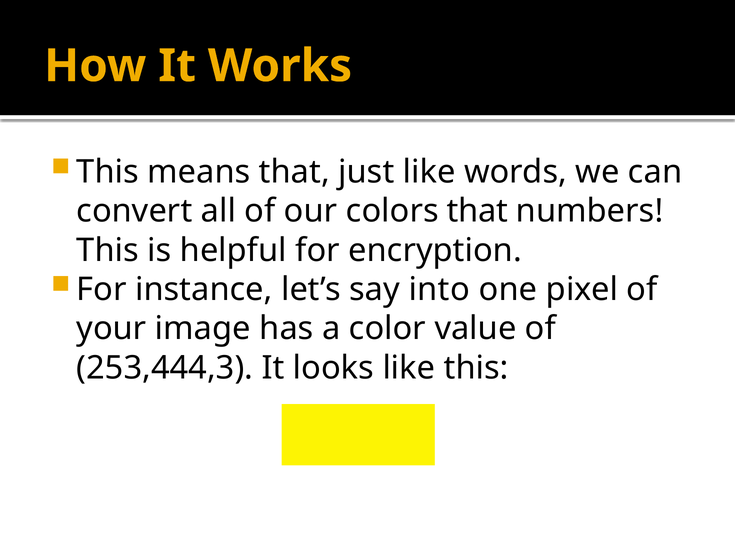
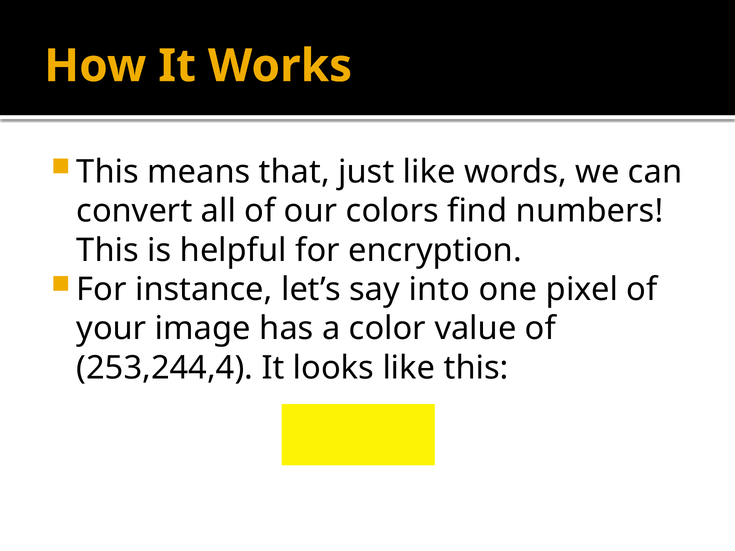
colors that: that -> find (477, 211)
253,444,3: 253,444,3 -> 253,244,4 (165, 368)
